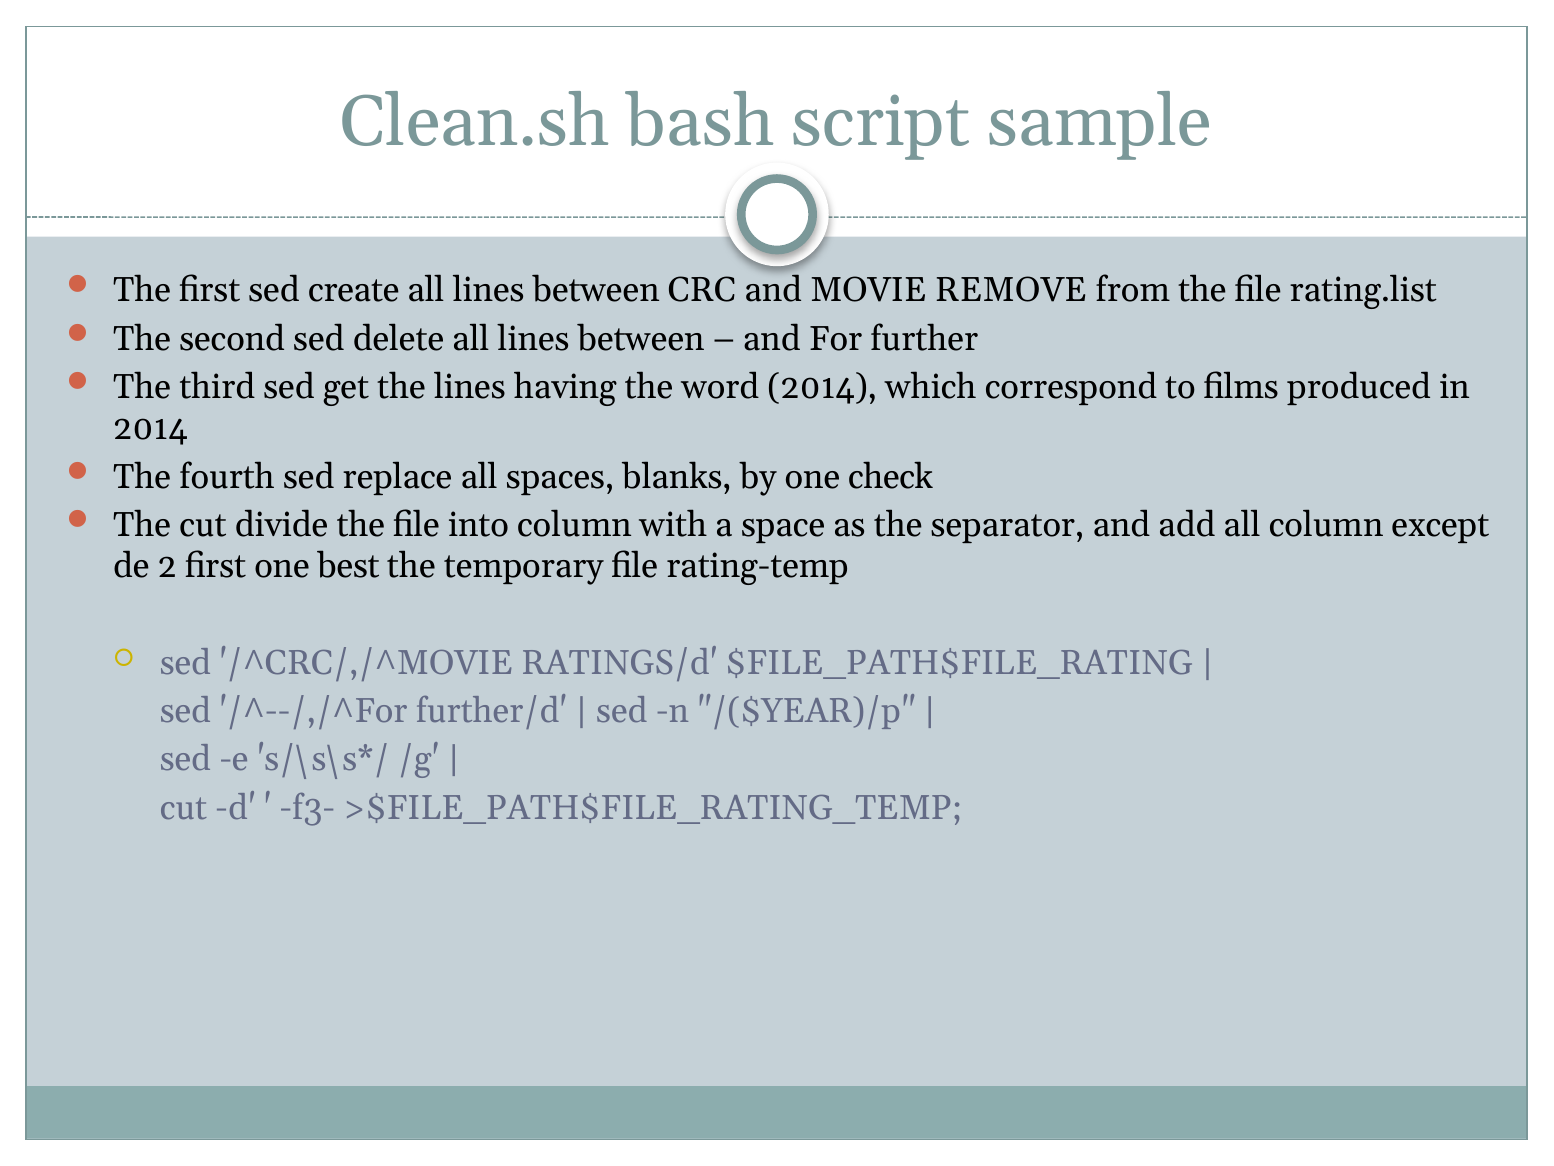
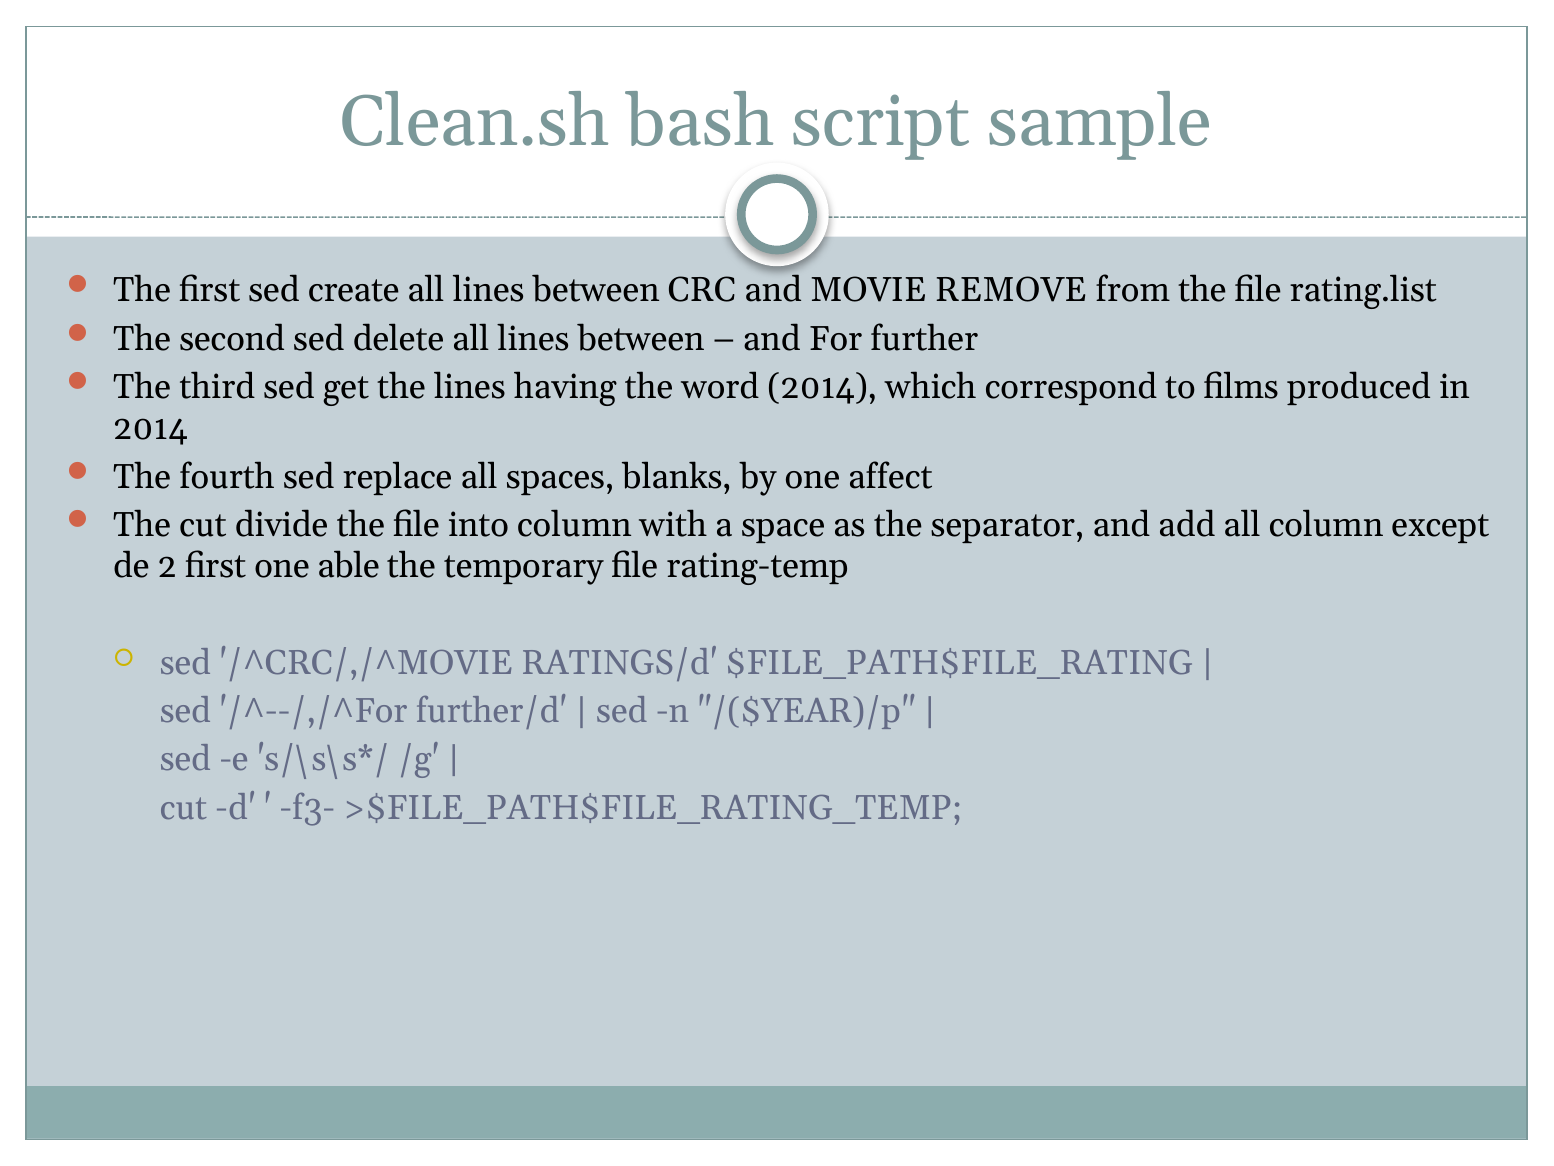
check: check -> affect (890, 476)
best: best -> able (349, 566)
